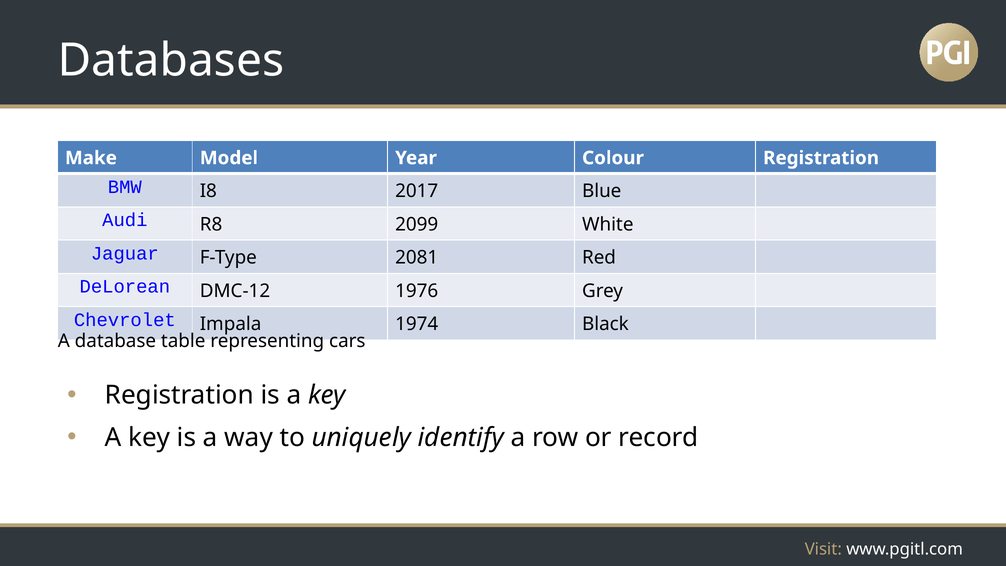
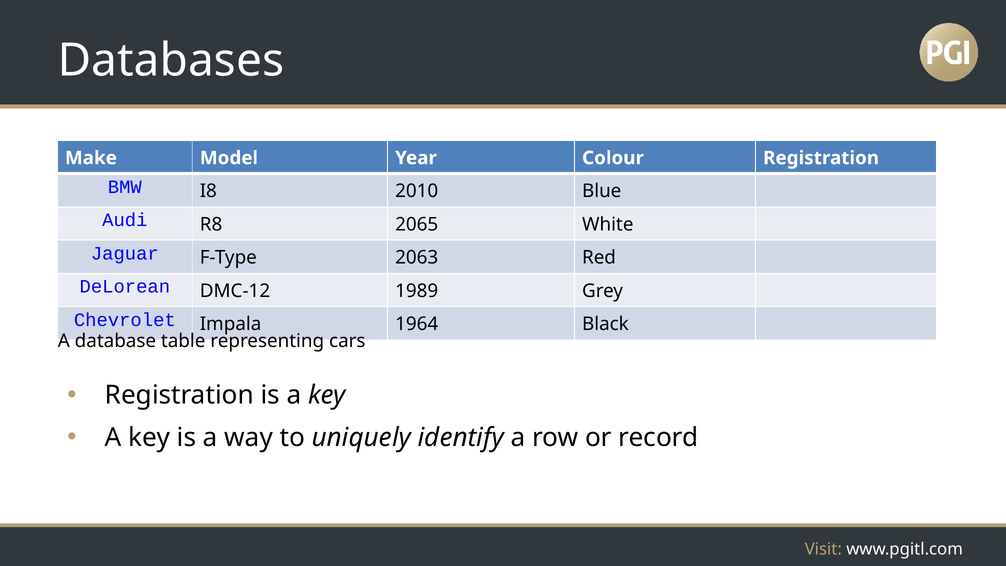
2017: 2017 -> 2010 (417, 191)
2099: 2099 -> 2065 (417, 224)
2081: 2081 -> 2063 (417, 258)
1976: 1976 -> 1989 (417, 291)
1974: 1974 -> 1964 (417, 324)
